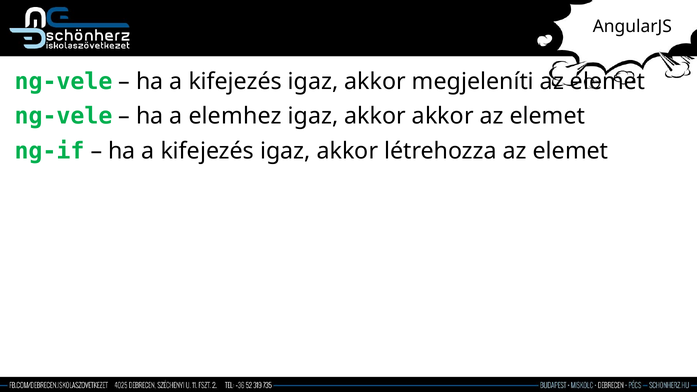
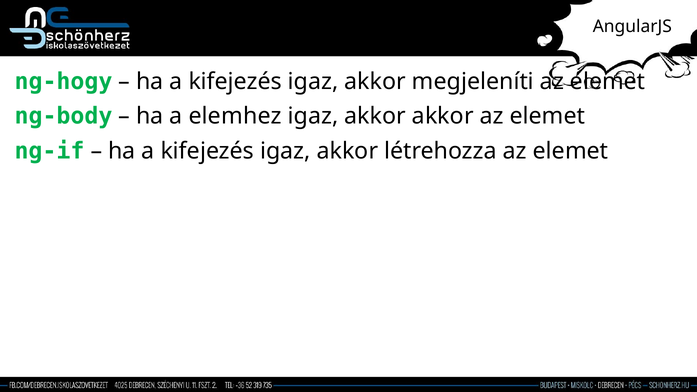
ng-vele: ng-vele -> ng-hogy (63, 81)
ng-vele: ng-vele -> ng-body (63, 116)
